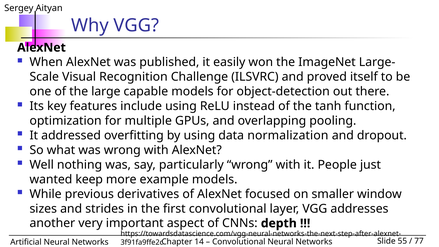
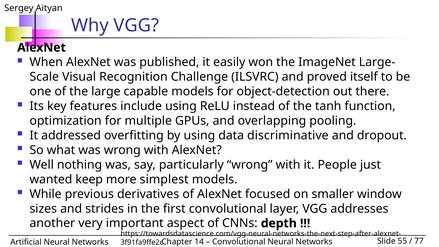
normalization: normalization -> discriminative (288, 135)
example: example -> simplest (164, 179)
